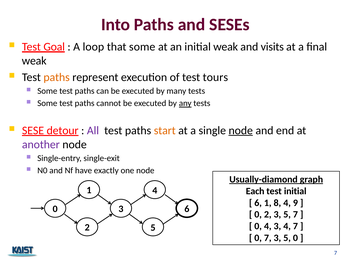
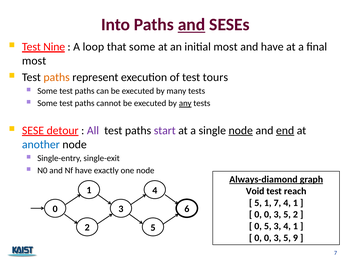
and underline: none -> present (192, 25)
Goal: Goal -> Nine (54, 47)
initial weak: weak -> most (226, 47)
and visits: visits -> have (272, 47)
weak: weak -> most (34, 61)
start colour: orange -> purple (165, 131)
end underline: none -> present (285, 131)
another colour: purple -> blue (41, 145)
Usually-diamond: Usually-diamond -> Always-diamond (263, 180)
Each: Each -> Void (255, 191)
test initial: initial -> reach (295, 191)
6: 6 -> 5 (258, 203)
1 8: 8 -> 7 (277, 203)
9: 9 -> 1 (295, 203)
2: 2 -> 0 (268, 215)
5 7: 7 -> 2 (295, 215)
0 4: 4 -> 5 (268, 226)
3 4 7: 7 -> 1 (295, 226)
7: 7 -> 0 (268, 238)
5 0: 0 -> 9 (295, 238)
